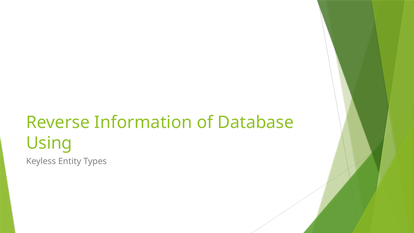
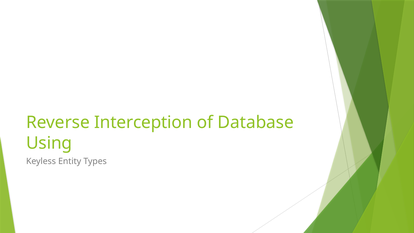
Information: Information -> Interception (143, 122)
